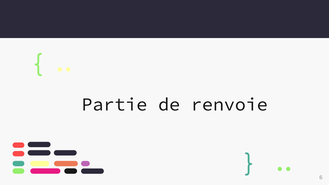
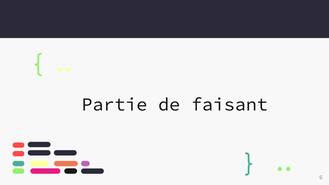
renvoie: renvoie -> faisant (229, 104)
